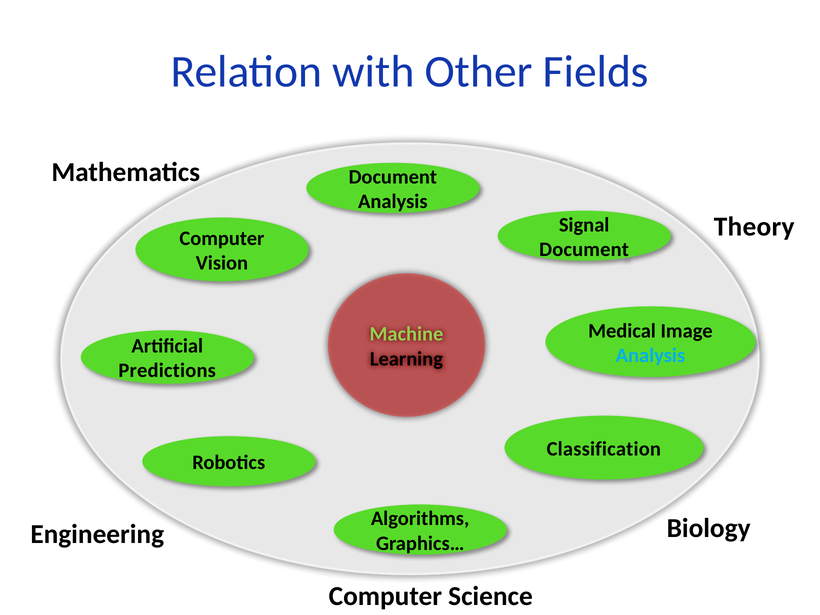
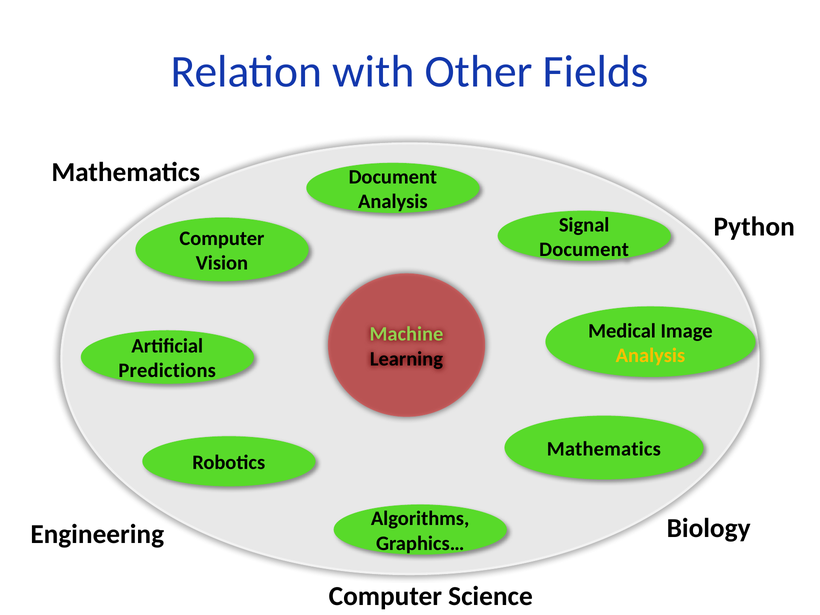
Theory: Theory -> Python (754, 227)
Analysis colour: light blue -> yellow (650, 355)
Classification: Classification -> Mathematics (604, 449)
